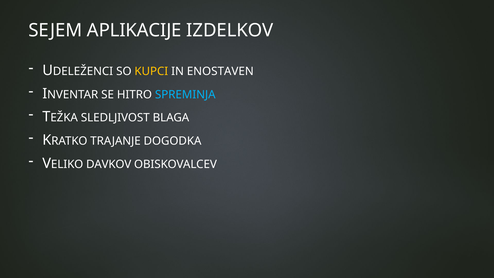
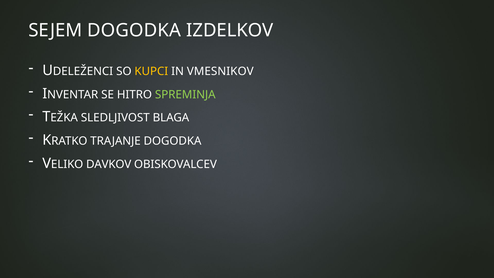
SEJEM APLIKACIJE: APLIKACIJE -> DOGODKA (134, 31)
ENOSTAVEN: ENOSTAVEN -> VMESNIKOV (220, 71)
SPREMINJA colour: light blue -> light green (185, 95)
